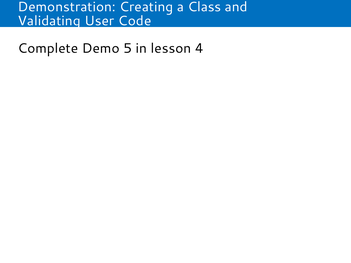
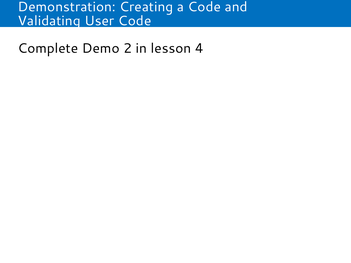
a Class: Class -> Code (204, 7)
5: 5 -> 2 (128, 48)
